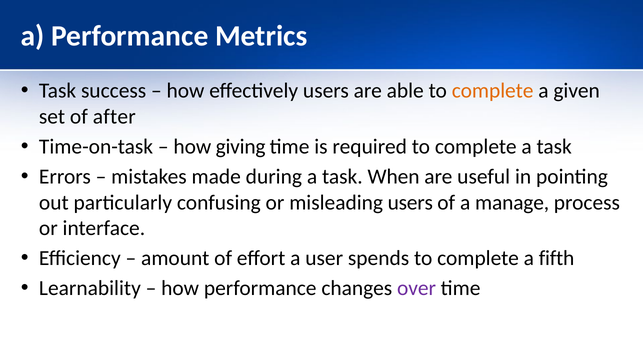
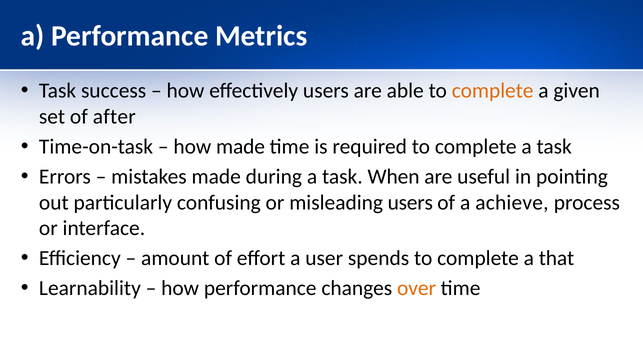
how giving: giving -> made (241, 147)
manage: manage -> achieve (512, 202)
fifth: fifth -> that (557, 258)
over colour: purple -> orange (416, 288)
